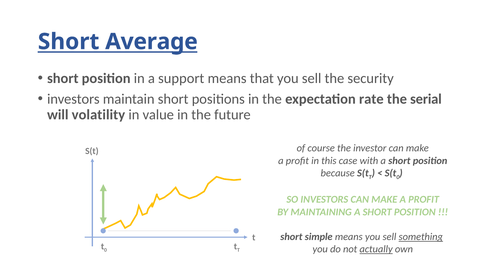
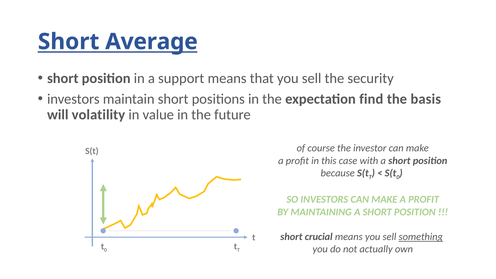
rate: rate -> find (371, 99)
serial: serial -> basis (426, 99)
simple: simple -> crucial (319, 237)
actually underline: present -> none (376, 249)
